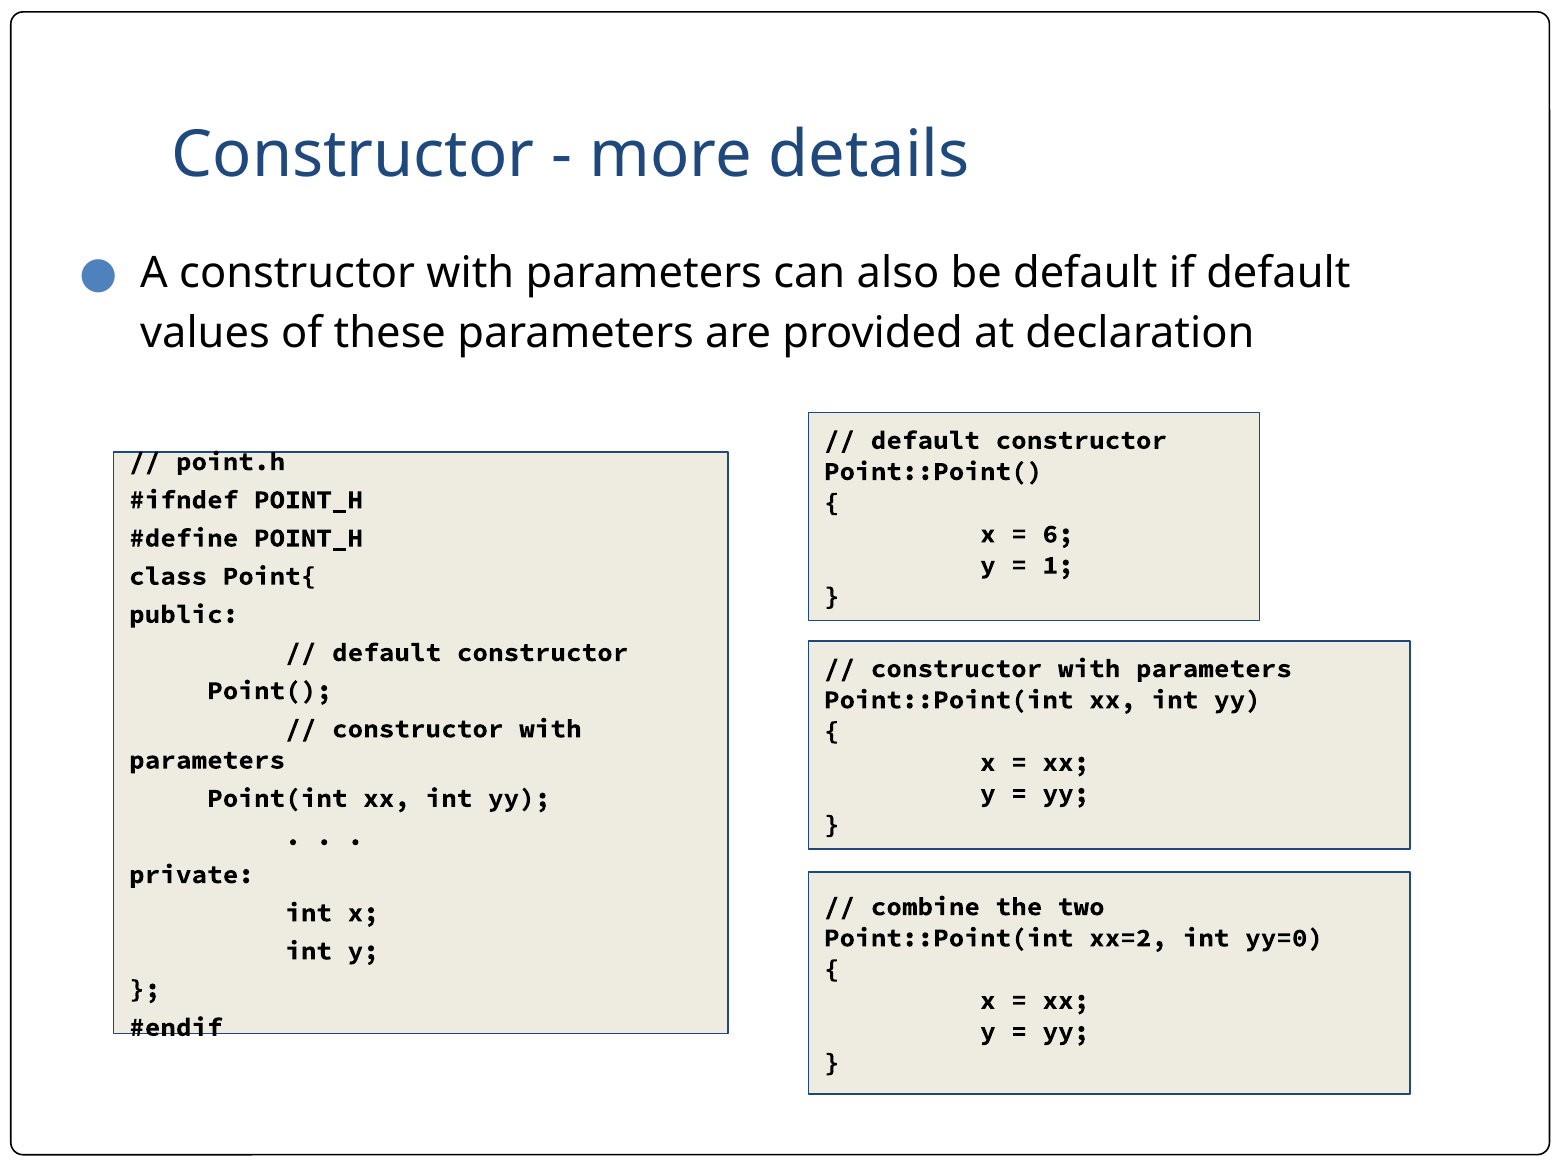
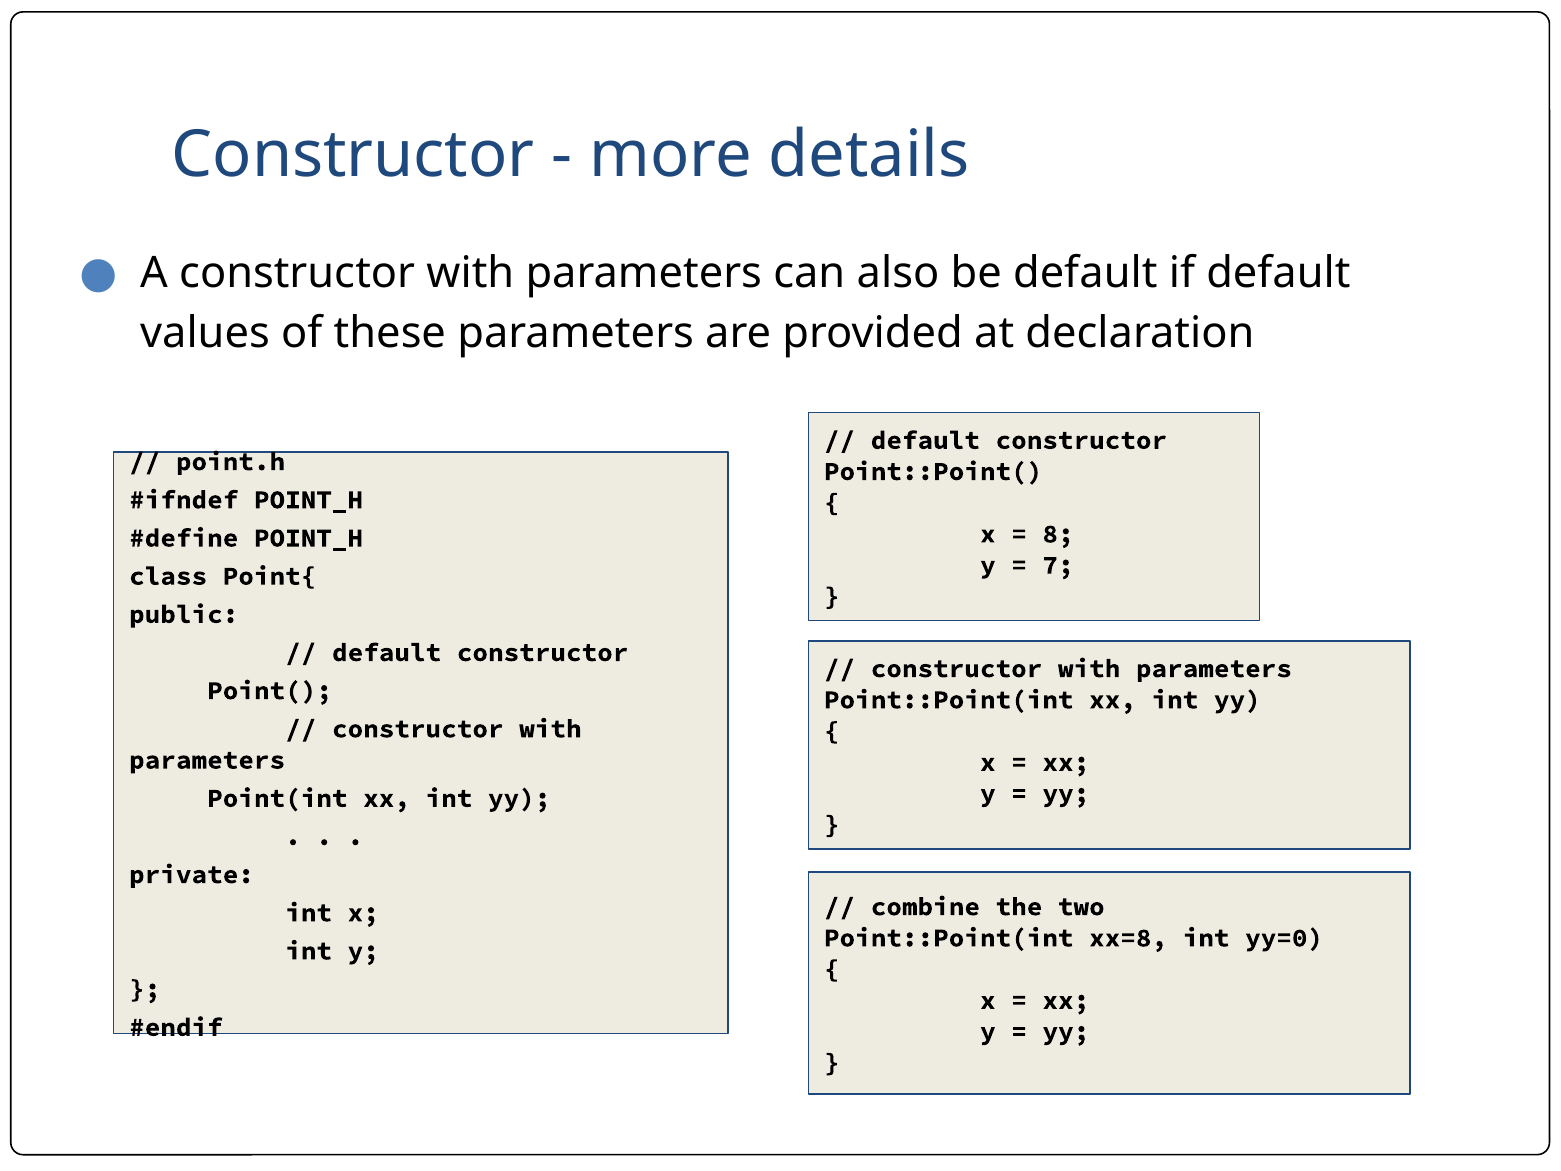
6: 6 -> 8 (1058, 534)
1: 1 -> 7 (1058, 565)
xx=2: xx=2 -> xx=8 (1128, 938)
